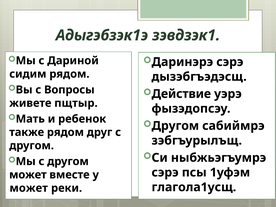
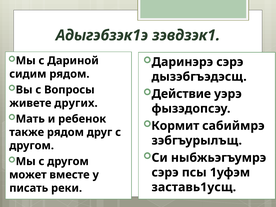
пщтыр: пщтыр -> других (76, 103)
Другом: Другом -> Кормит (175, 126)
глагола1усщ: глагола1усщ -> заставь1усщ (194, 187)
может: может -> писать (29, 188)
